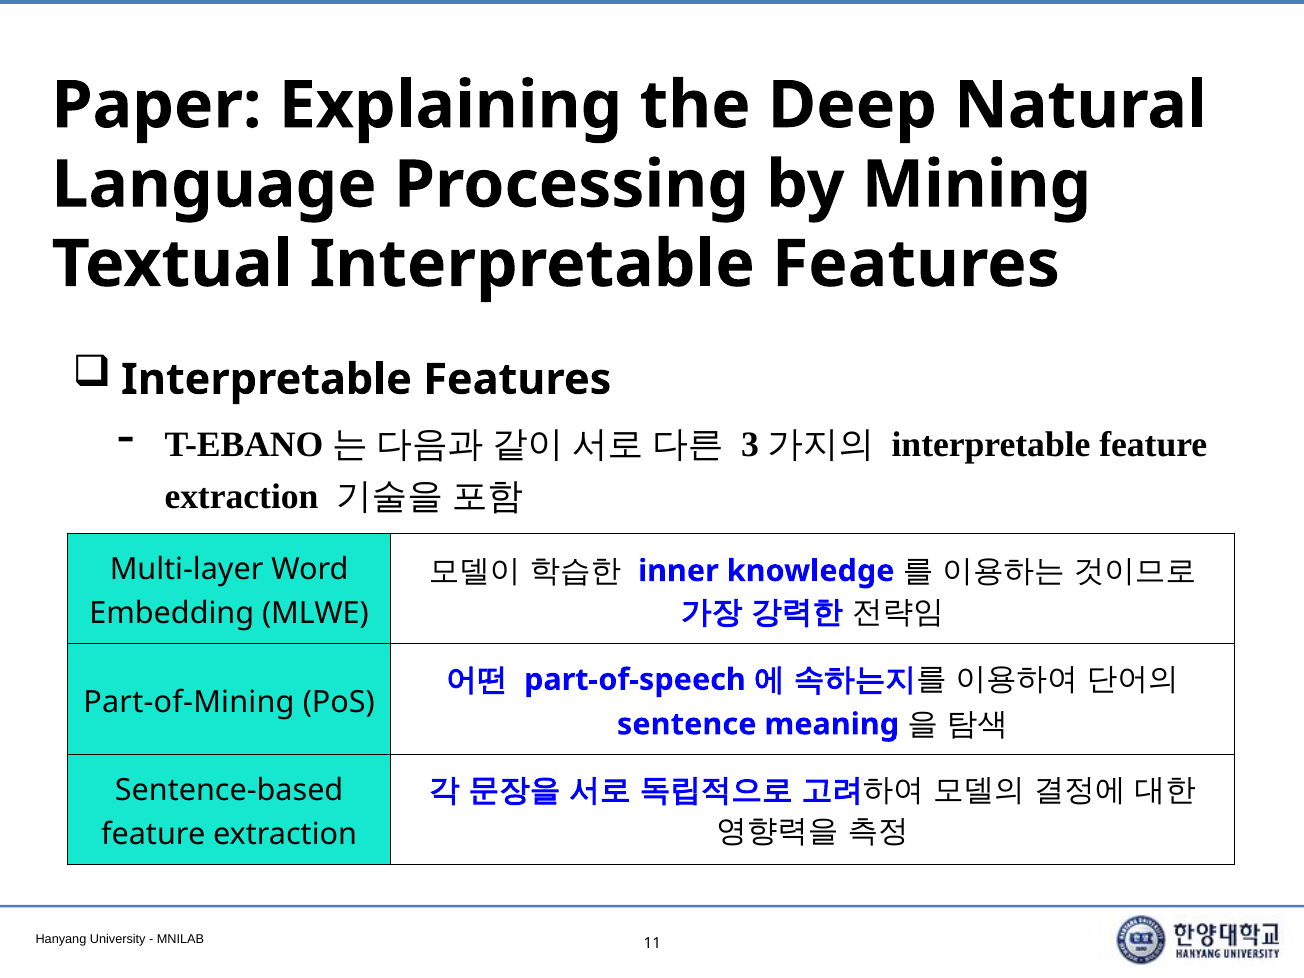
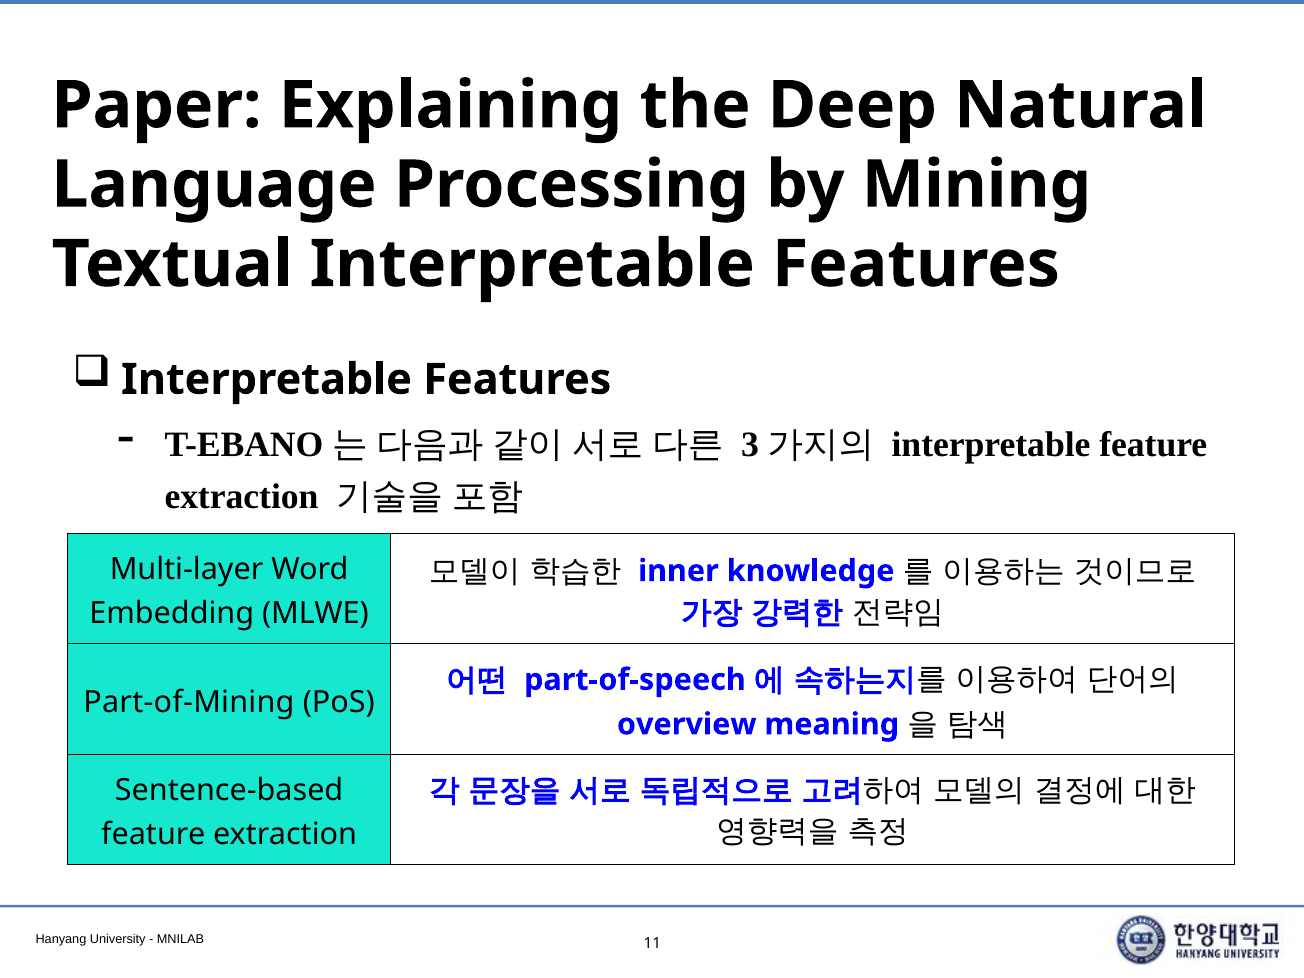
sentence: sentence -> overview (687, 724)
